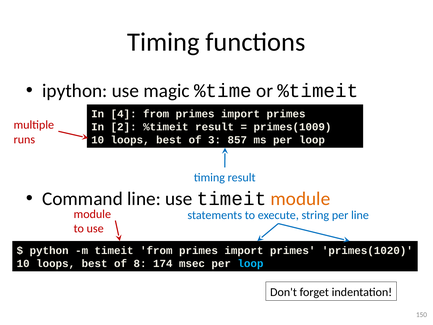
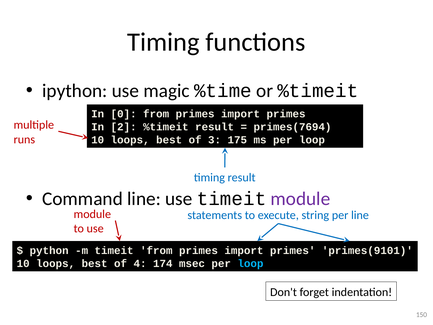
4: 4 -> 0 (124, 114)
primes(1009: primes(1009 -> primes(7694 (293, 127)
857: 857 -> 175 (237, 140)
module colour: orange -> purple (300, 199)
primes(1020: primes(1020 -> primes(9101 (367, 250)
8: 8 -> 4 (140, 263)
